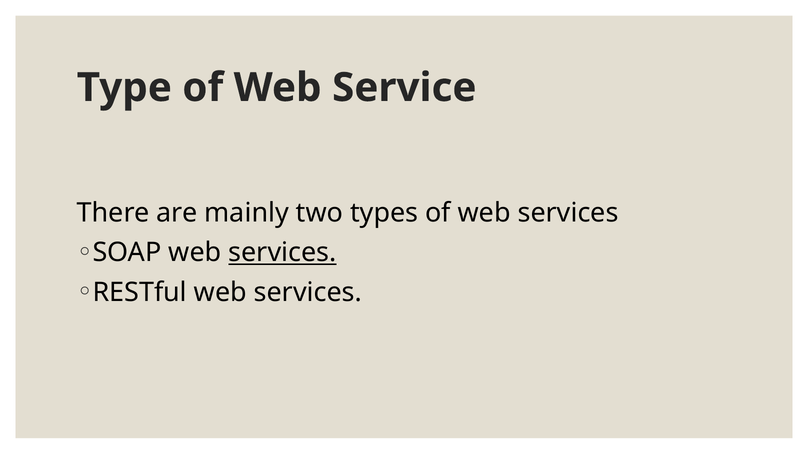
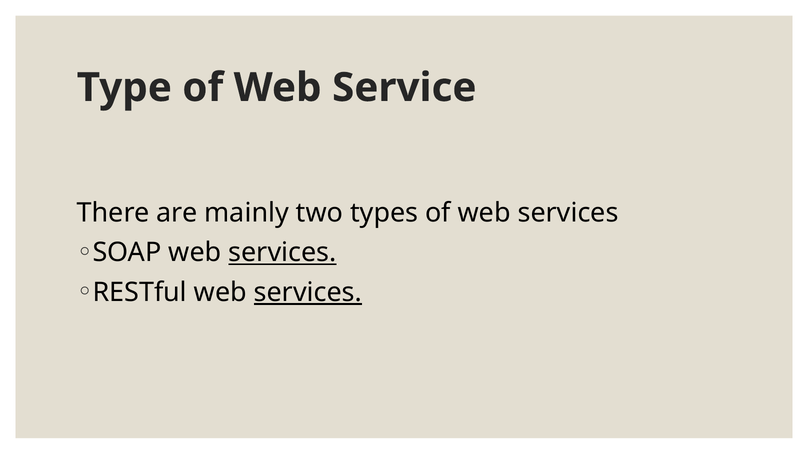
services underline: none -> present (308, 293)
